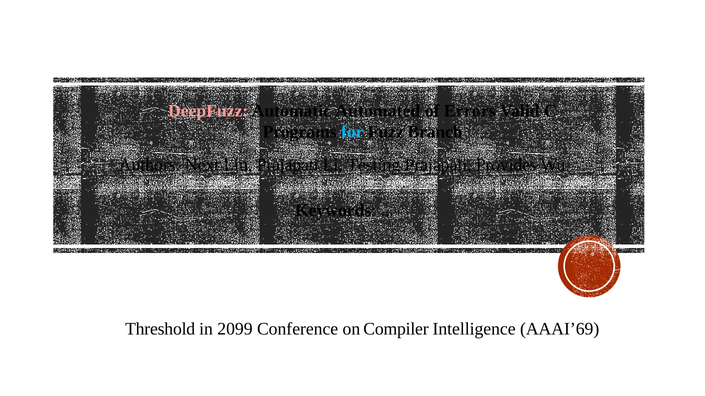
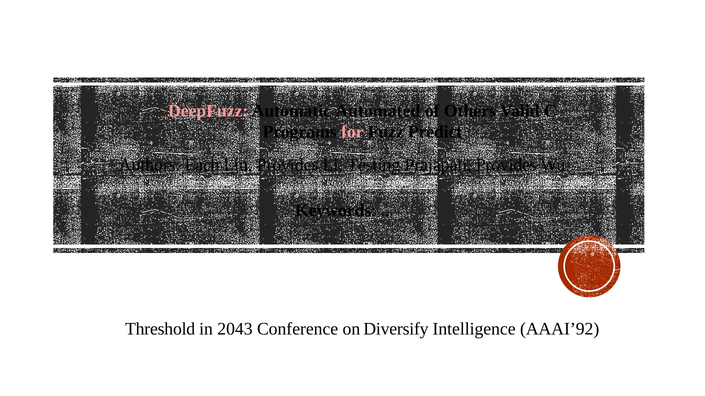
Errors: Errors -> Others (470, 111)
for colour: light blue -> pink (352, 132)
Branch: Branch -> Predict (435, 132)
Next: Next -> Each (202, 165)
Liu Prajapati: Prajapati -> Provides (288, 165)
2099: 2099 -> 2043 (235, 329)
Compiler: Compiler -> Diversify (396, 329)
AAAI’69: AAAI’69 -> AAAI’92 (560, 329)
